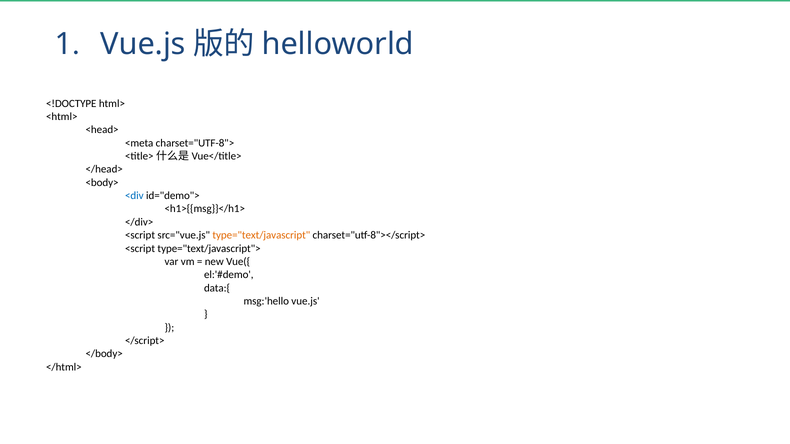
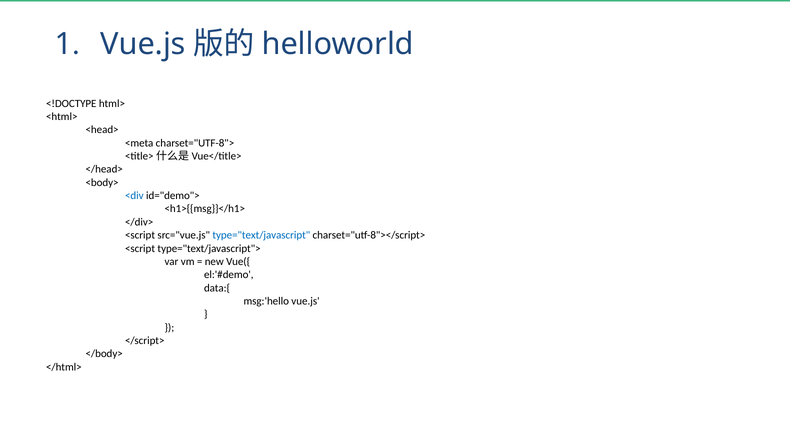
type="text/javascript colour: orange -> blue (261, 235)
